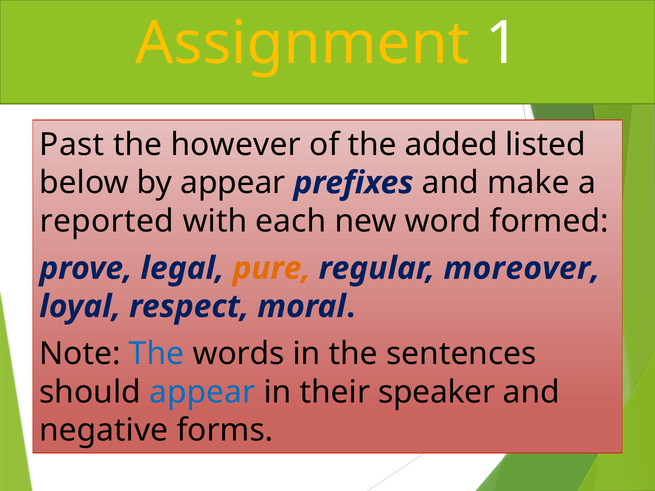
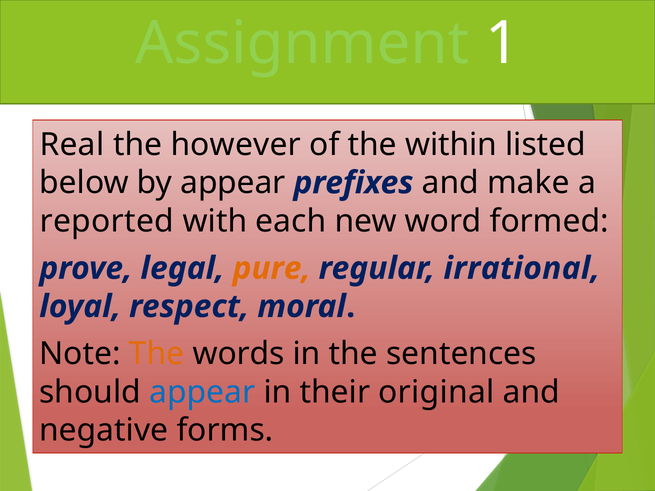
Assignment colour: yellow -> light green (302, 43)
Past: Past -> Real (72, 145)
added: added -> within (451, 145)
moreover: moreover -> irrational (522, 268)
The colour: blue -> orange (157, 354)
speaker: speaker -> original (436, 392)
